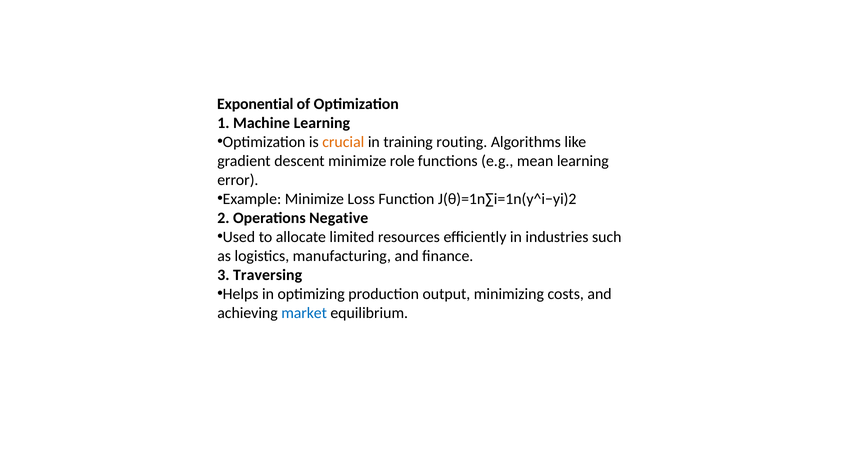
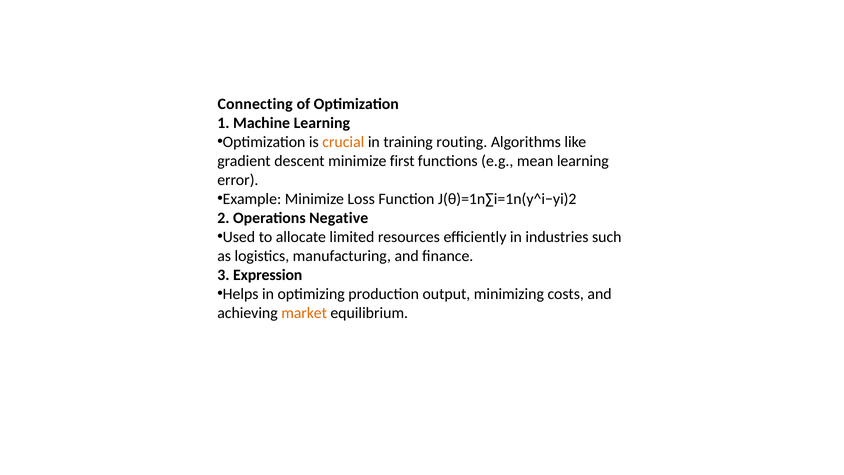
Exponential: Exponential -> Connecting (255, 104)
role: role -> first (402, 161)
Traversing: Traversing -> Expression (268, 275)
market colour: blue -> orange (304, 313)
